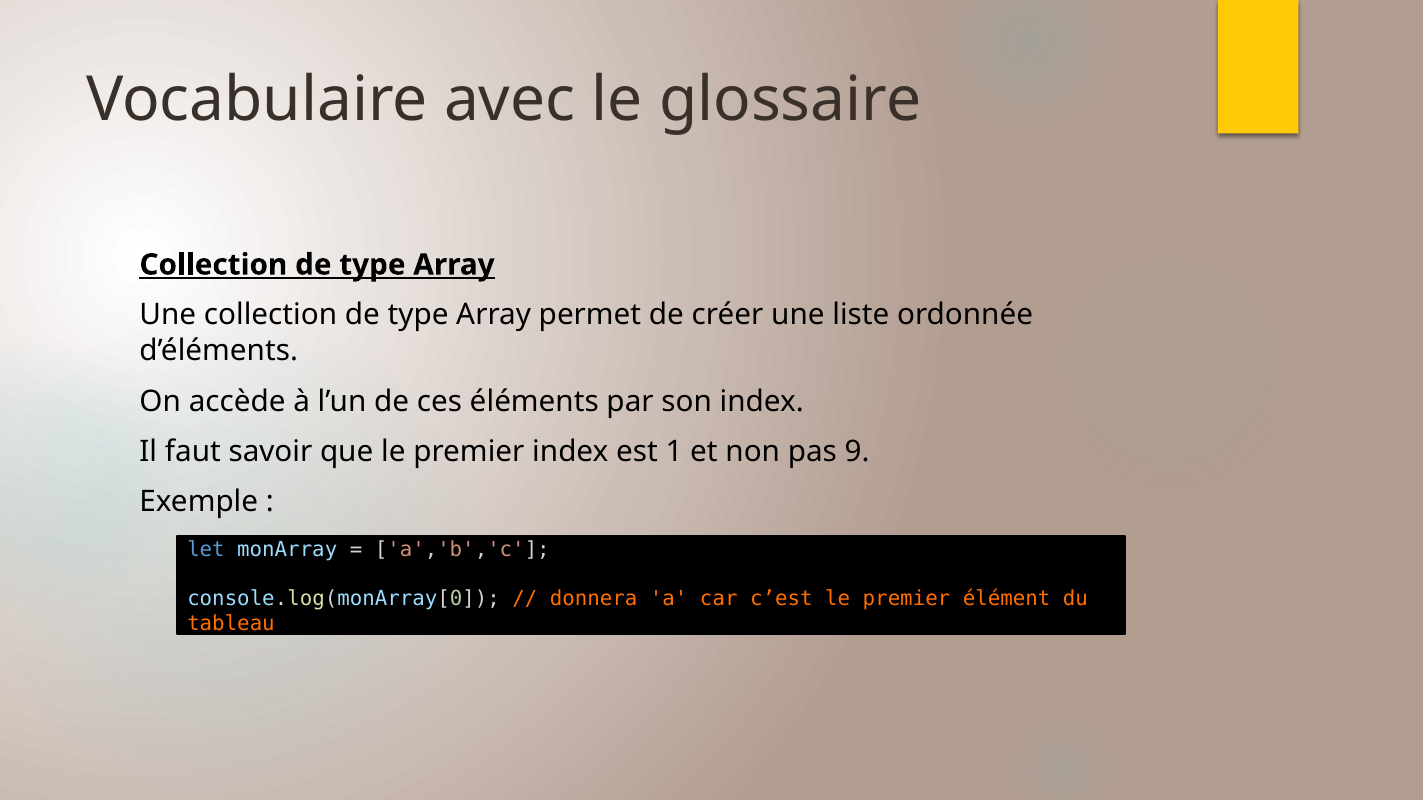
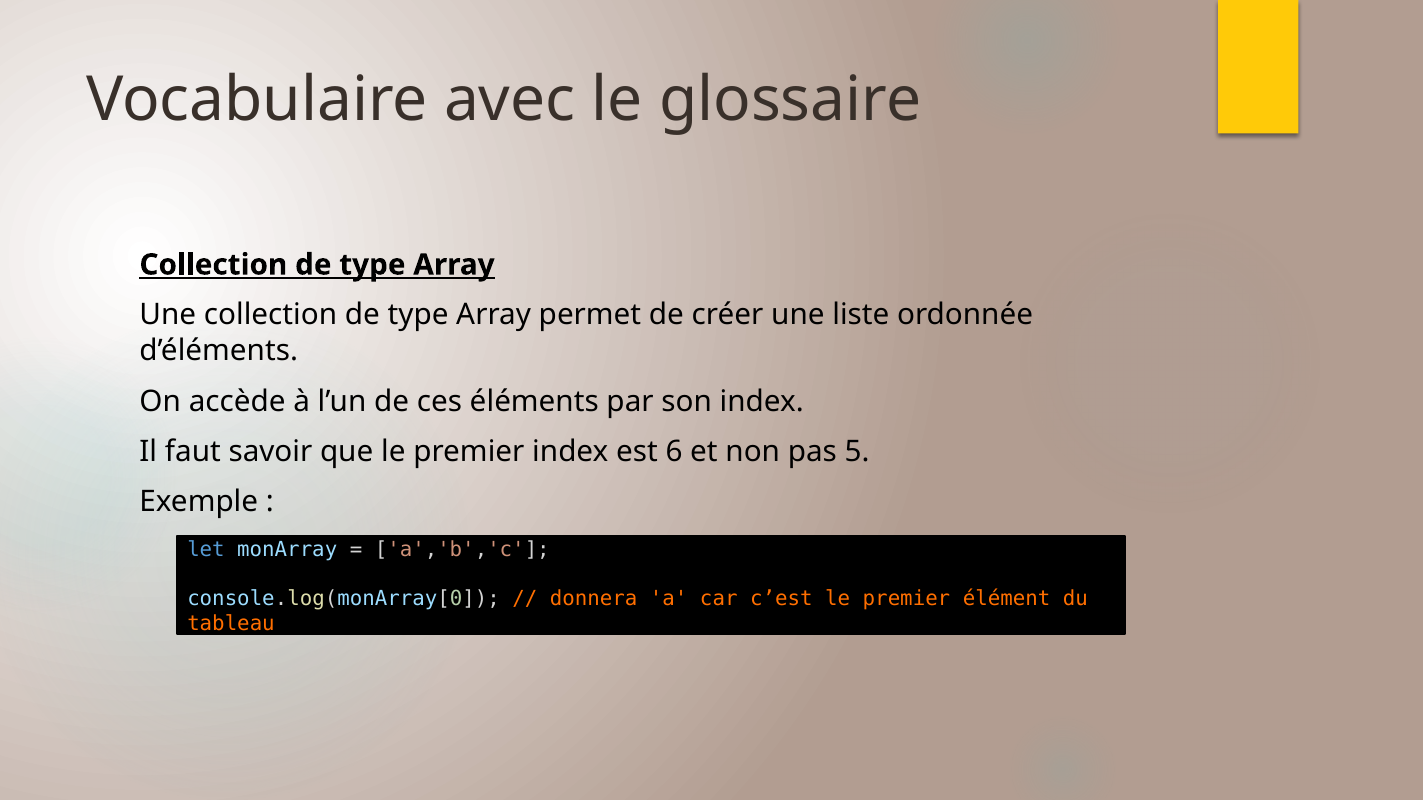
1: 1 -> 6 (674, 452)
9: 9 -> 5 (857, 452)
